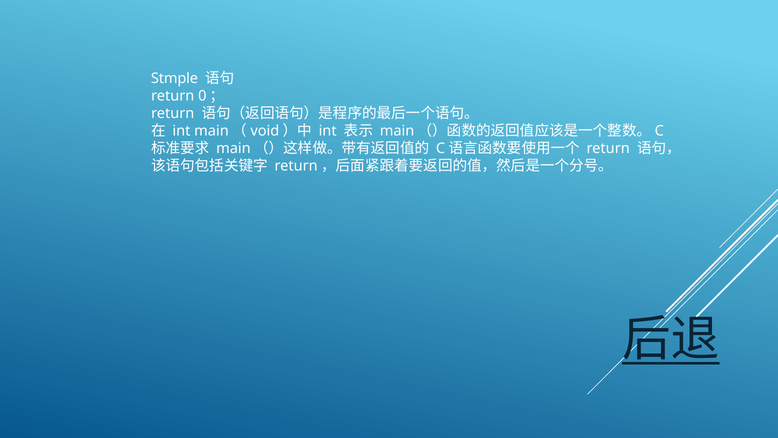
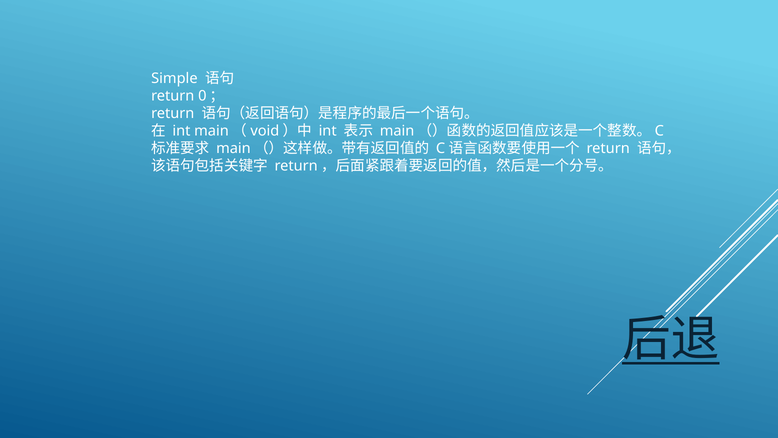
Stmple: Stmple -> Simple (174, 78)
